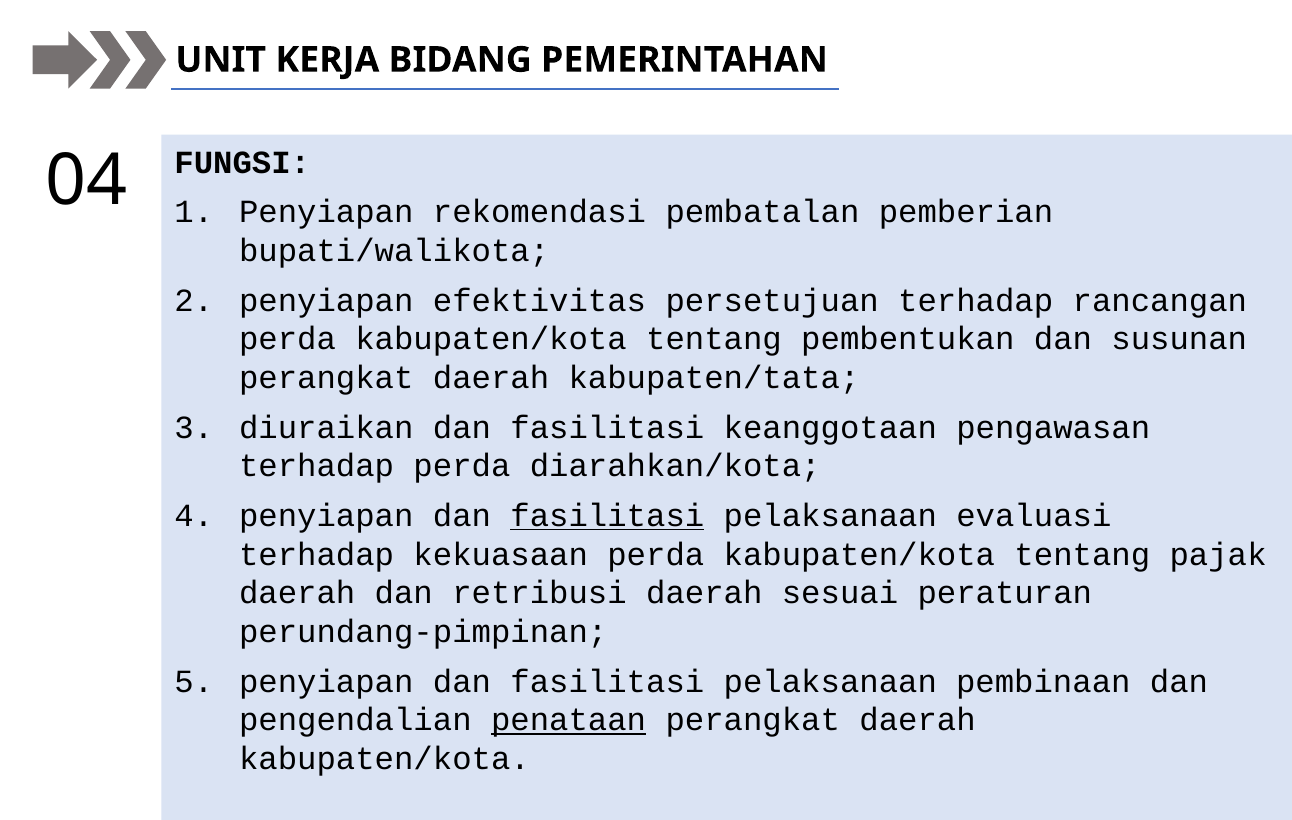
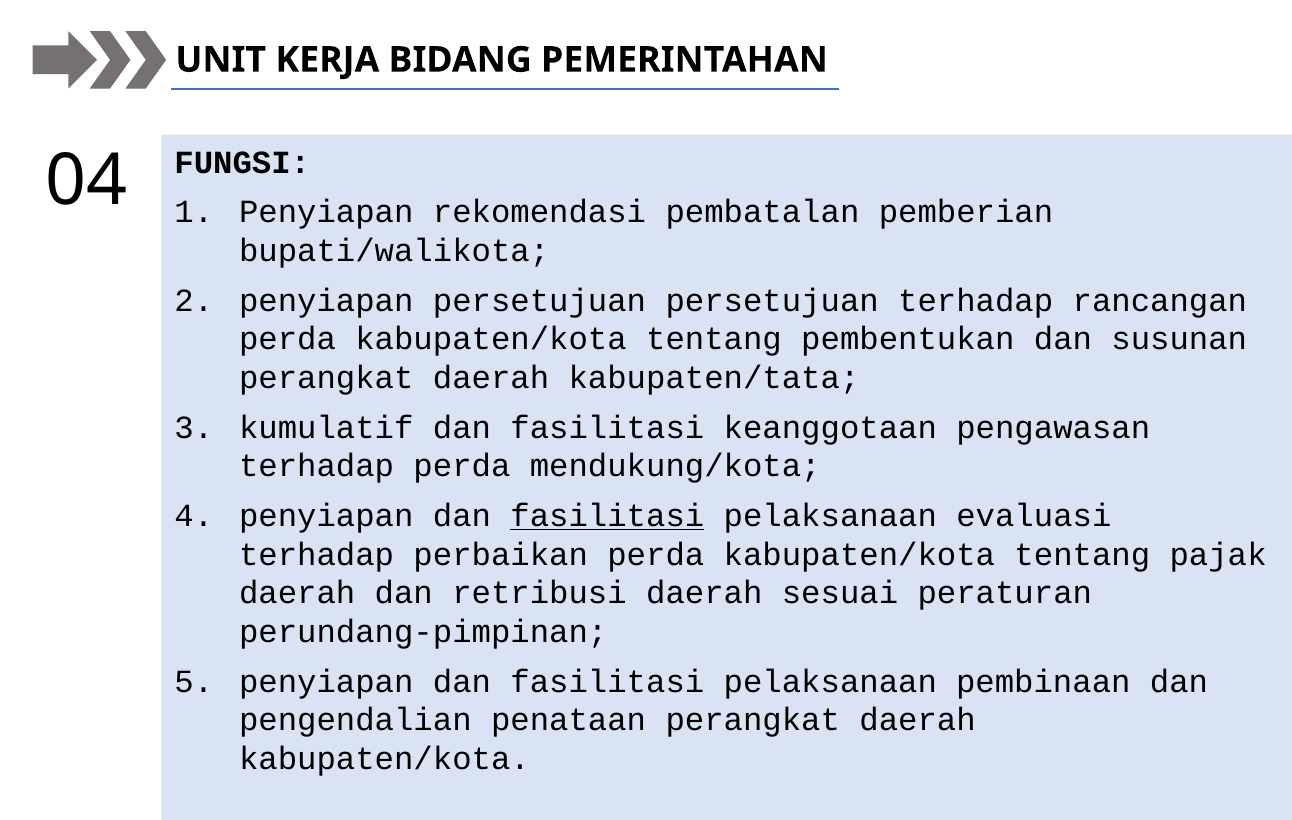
penyiapan efektivitas: efektivitas -> persetujuan (540, 300)
diuraikan: diuraikan -> kumulatif (326, 428)
diarahkan/kota: diarahkan/kota -> mendukung/kota (675, 466)
kekuasaan: kekuasaan -> perbaikan (501, 555)
penataan underline: present -> none (569, 720)
